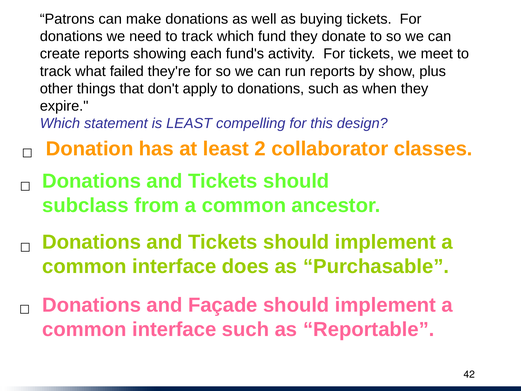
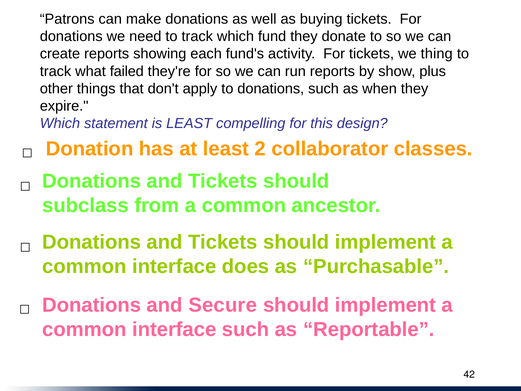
meet: meet -> thing (437, 54)
Façade: Façade -> Secure (223, 305)
